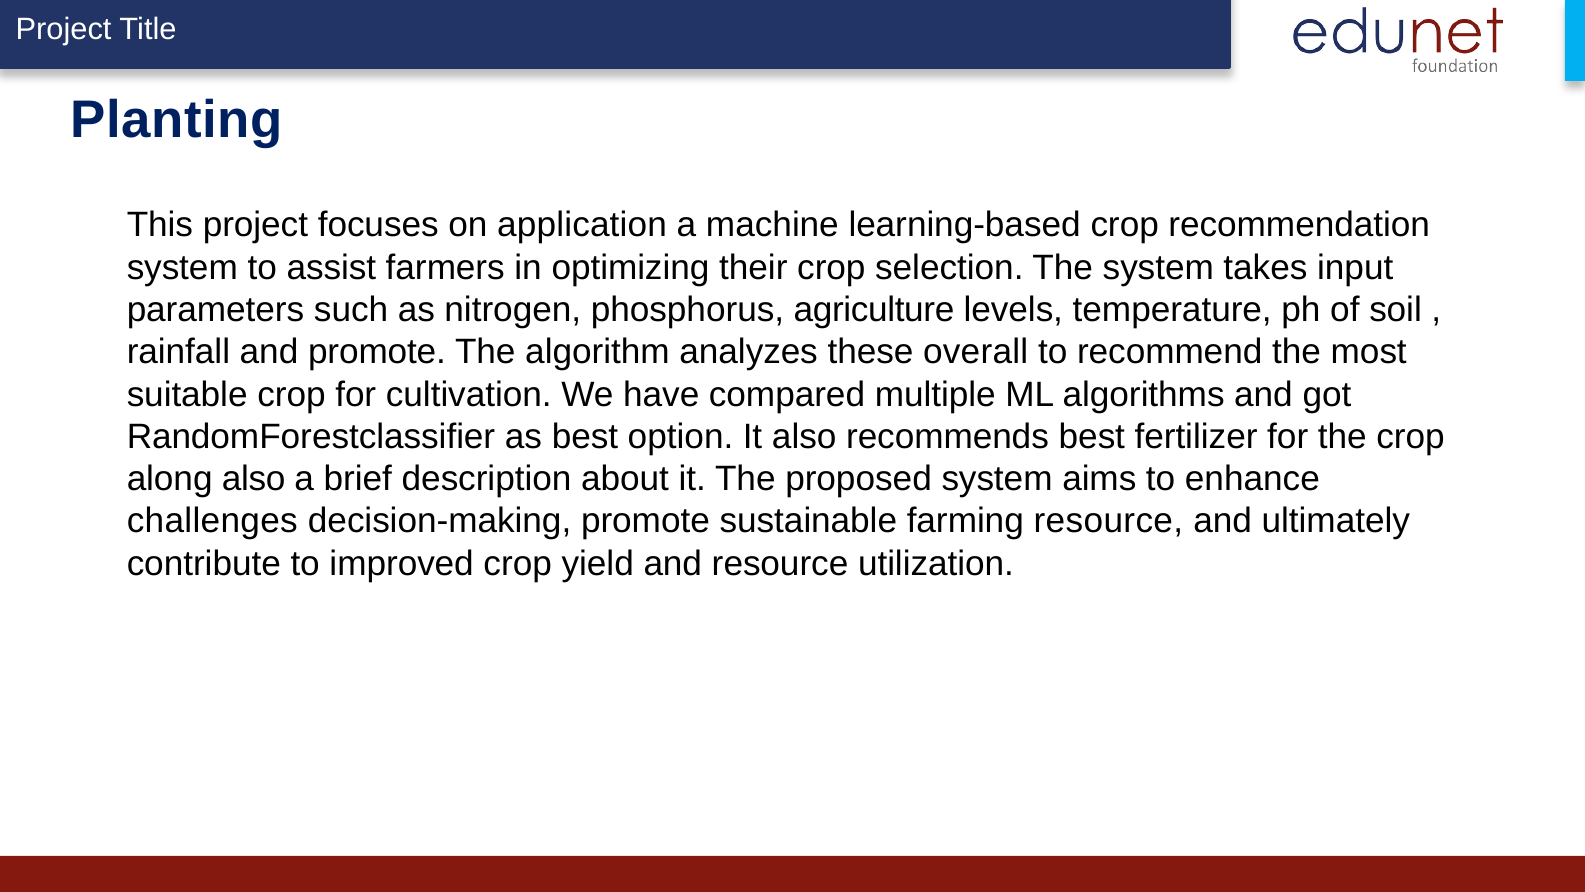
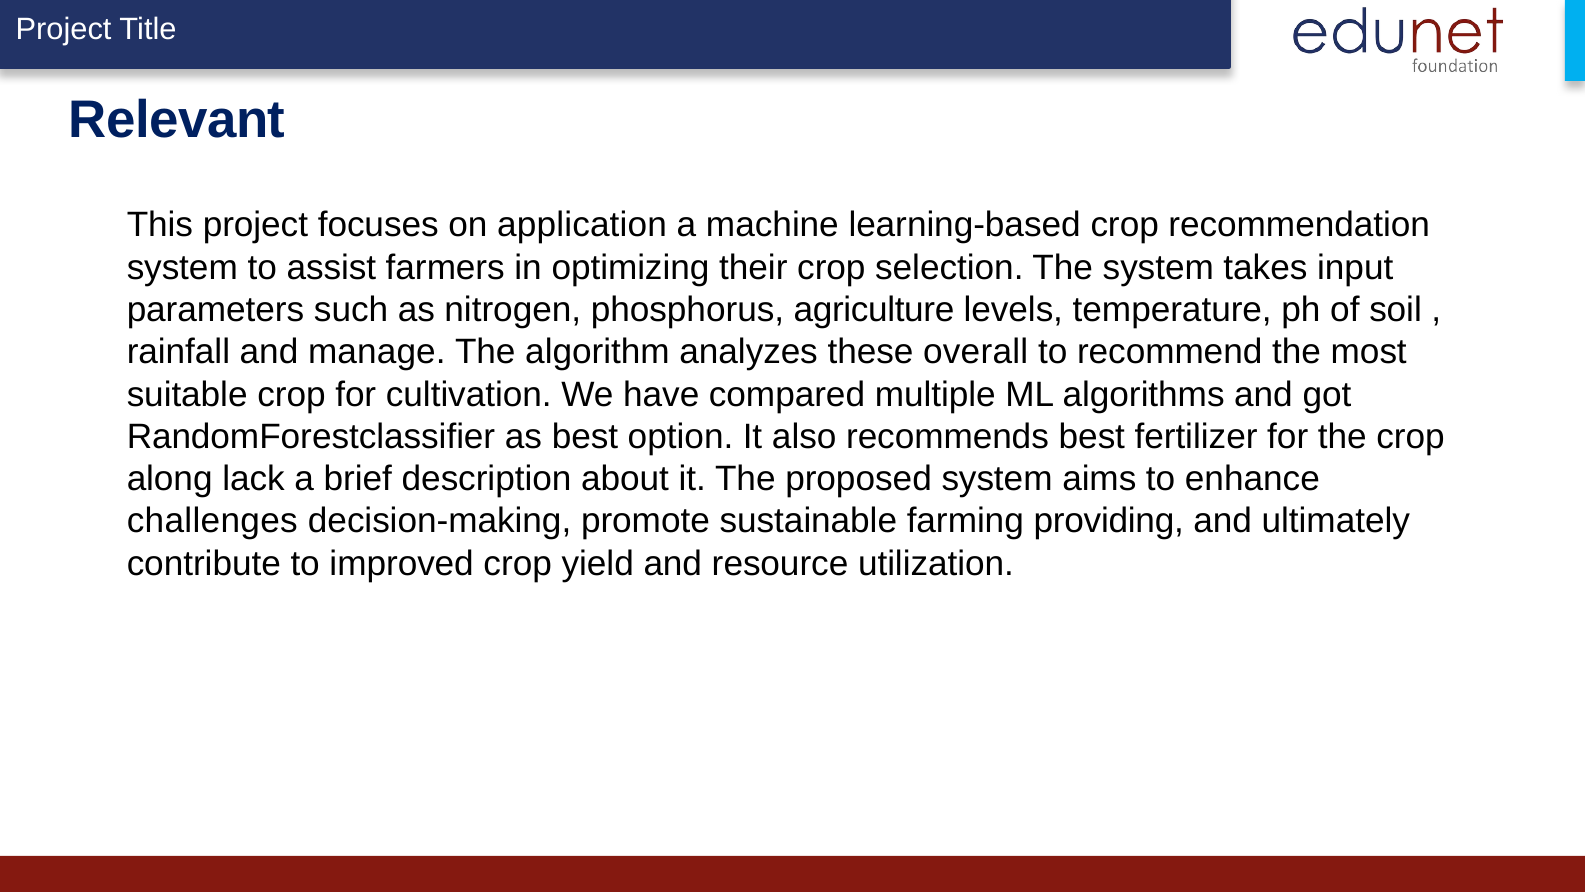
Planting: Planting -> Relevant (177, 120)
and promote: promote -> manage (377, 352)
along also: also -> lack (253, 479)
farming resource: resource -> providing (1109, 521)
